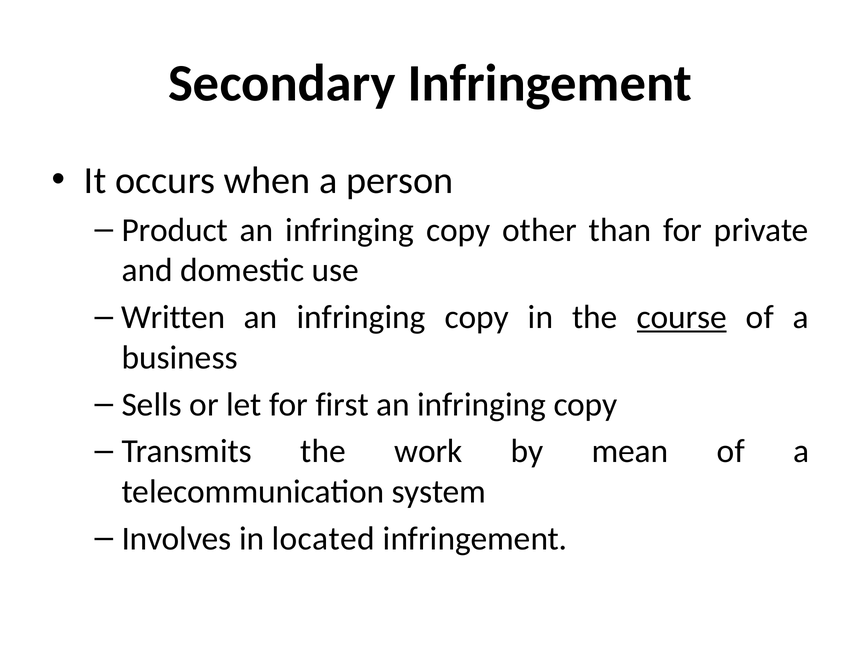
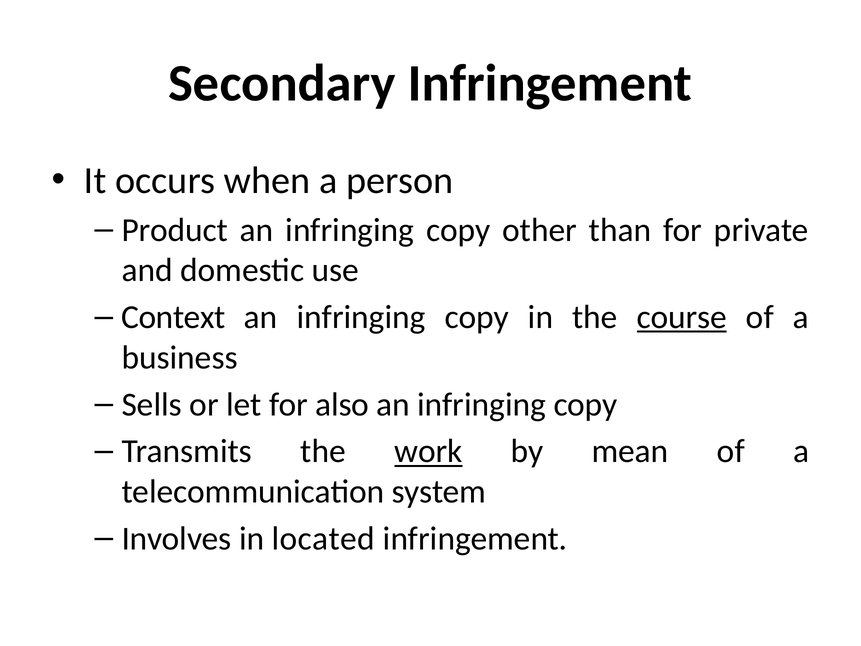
Written: Written -> Context (173, 317)
first: first -> also (342, 404)
work underline: none -> present (428, 451)
